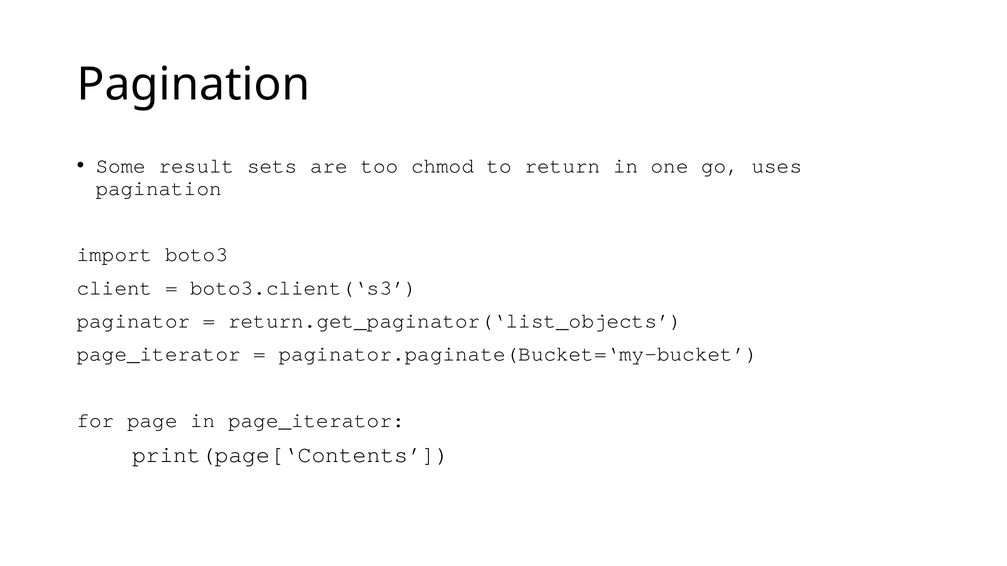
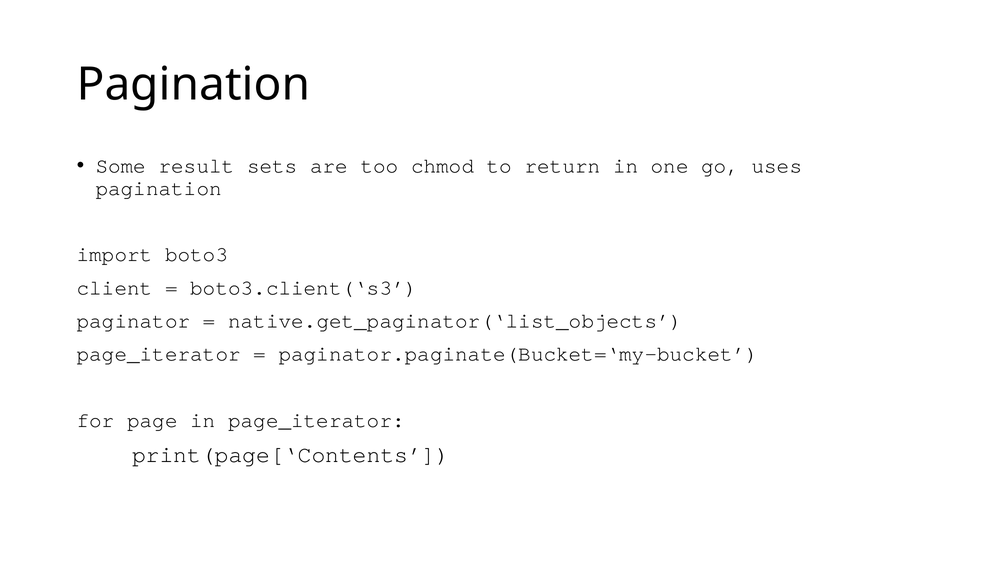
return.get_paginator(‘list_objects: return.get_paginator(‘list_objects -> native.get_paginator(‘list_objects (455, 321)
